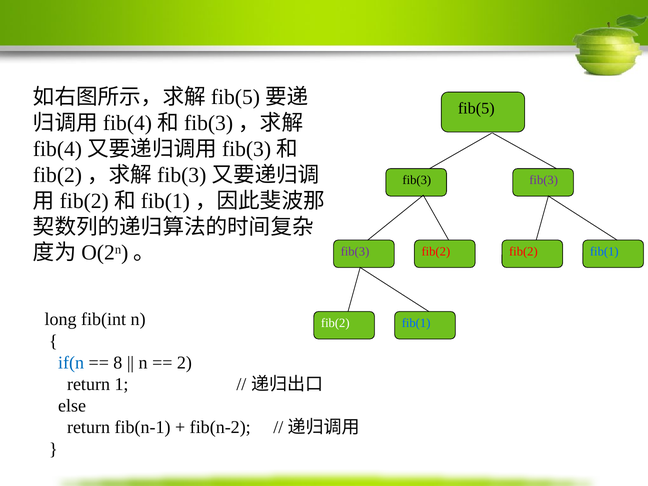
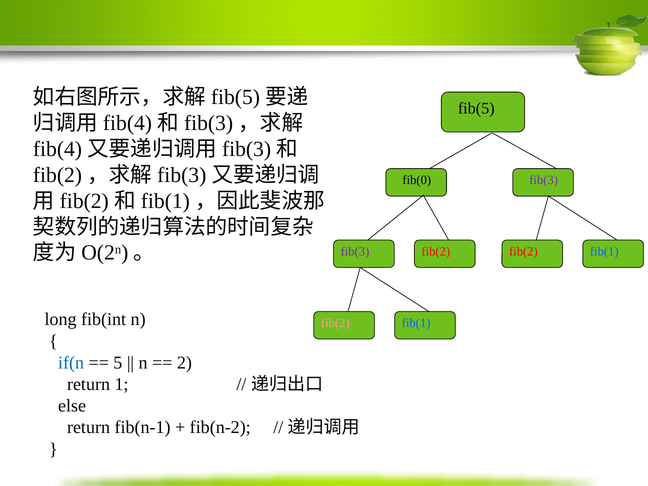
fib(3: fib(3 -> fib(0 (417, 180)
fib(2 colour: white -> pink (335, 323)
8: 8 -> 5 (118, 363)
